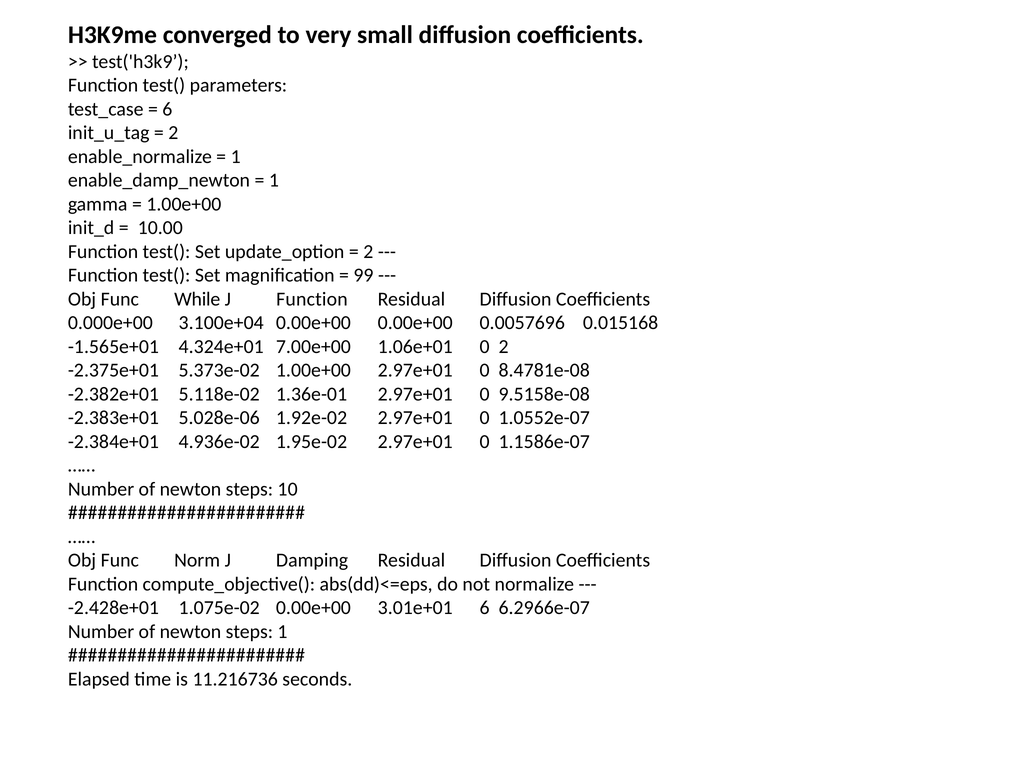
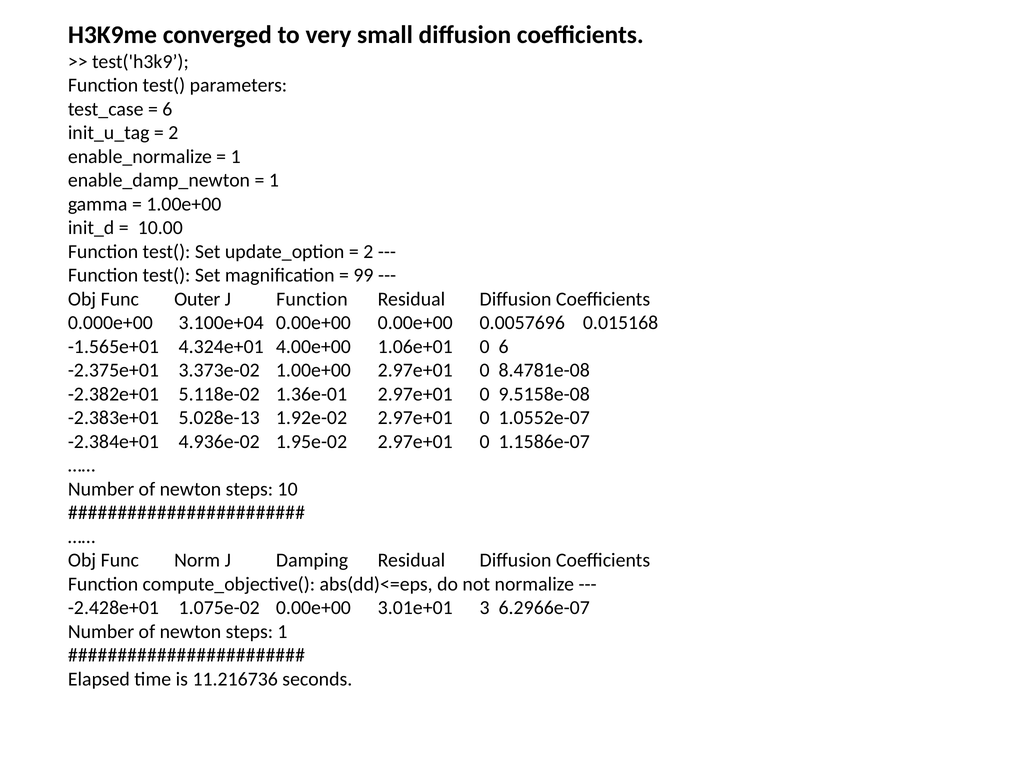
While: While -> Outer (197, 299)
7.00e+00: 7.00e+00 -> 4.00e+00 (313, 347)
0 2: 2 -> 6 (504, 347)
5.373e-02: 5.373e-02 -> 3.373e-02 (219, 371)
5.028e-06: 5.028e-06 -> 5.028e-13 (219, 418)
3.01e+01 6: 6 -> 3 (485, 608)
